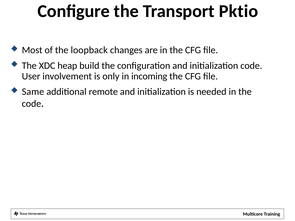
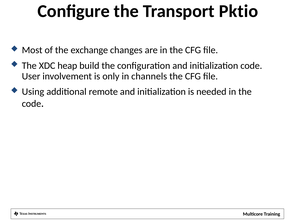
loopback: loopback -> exchange (89, 50)
incoming: incoming -> channels (149, 76)
Same: Same -> Using (33, 92)
